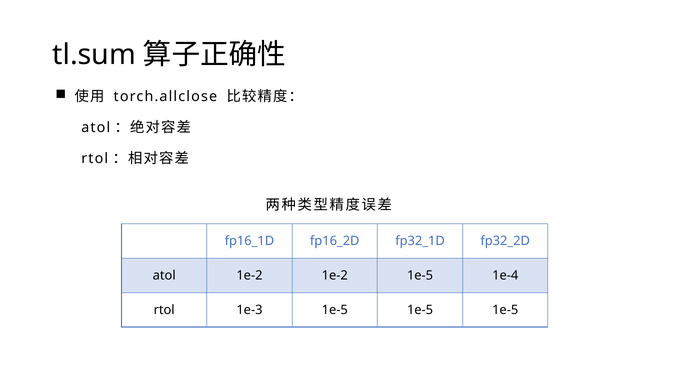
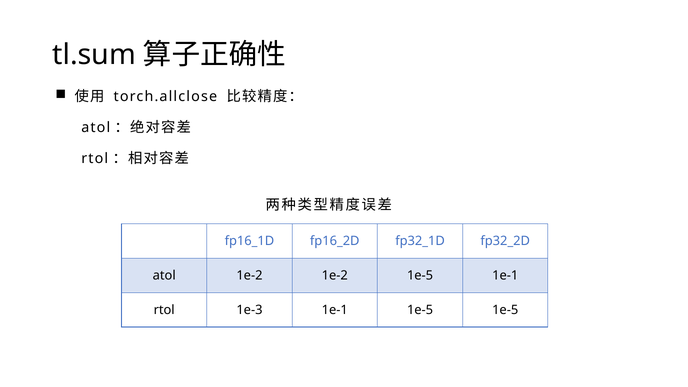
1e-5 1e-4: 1e-4 -> 1e-1 (505, 276)
1e-3 1e-5: 1e-5 -> 1e-1 (335, 310)
